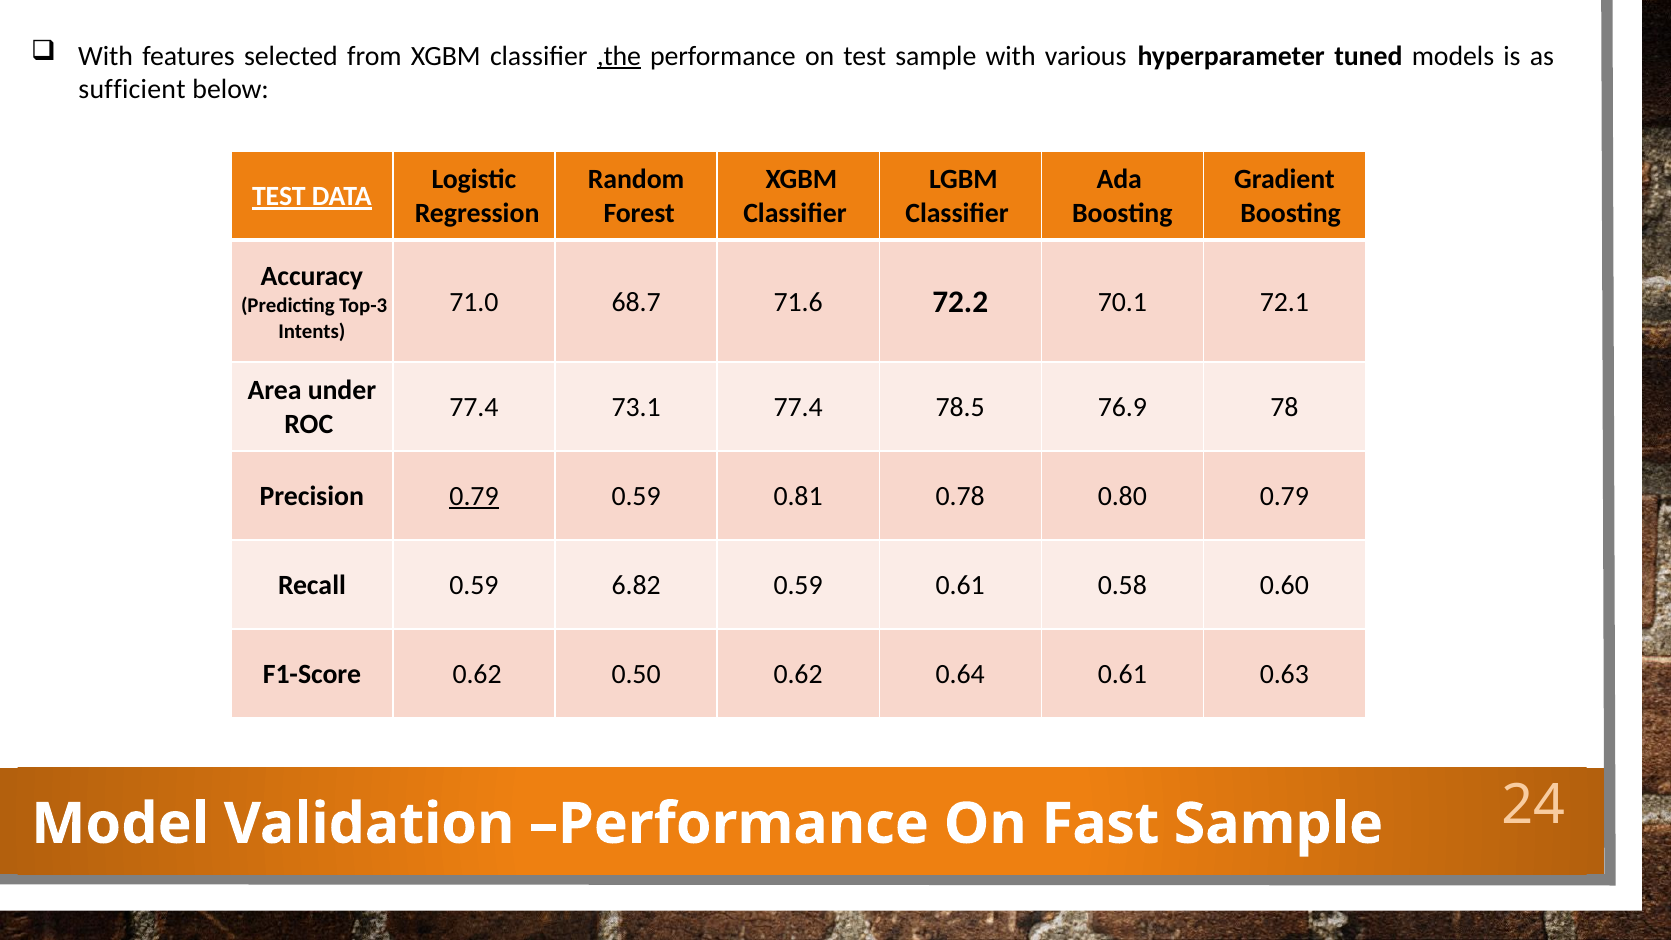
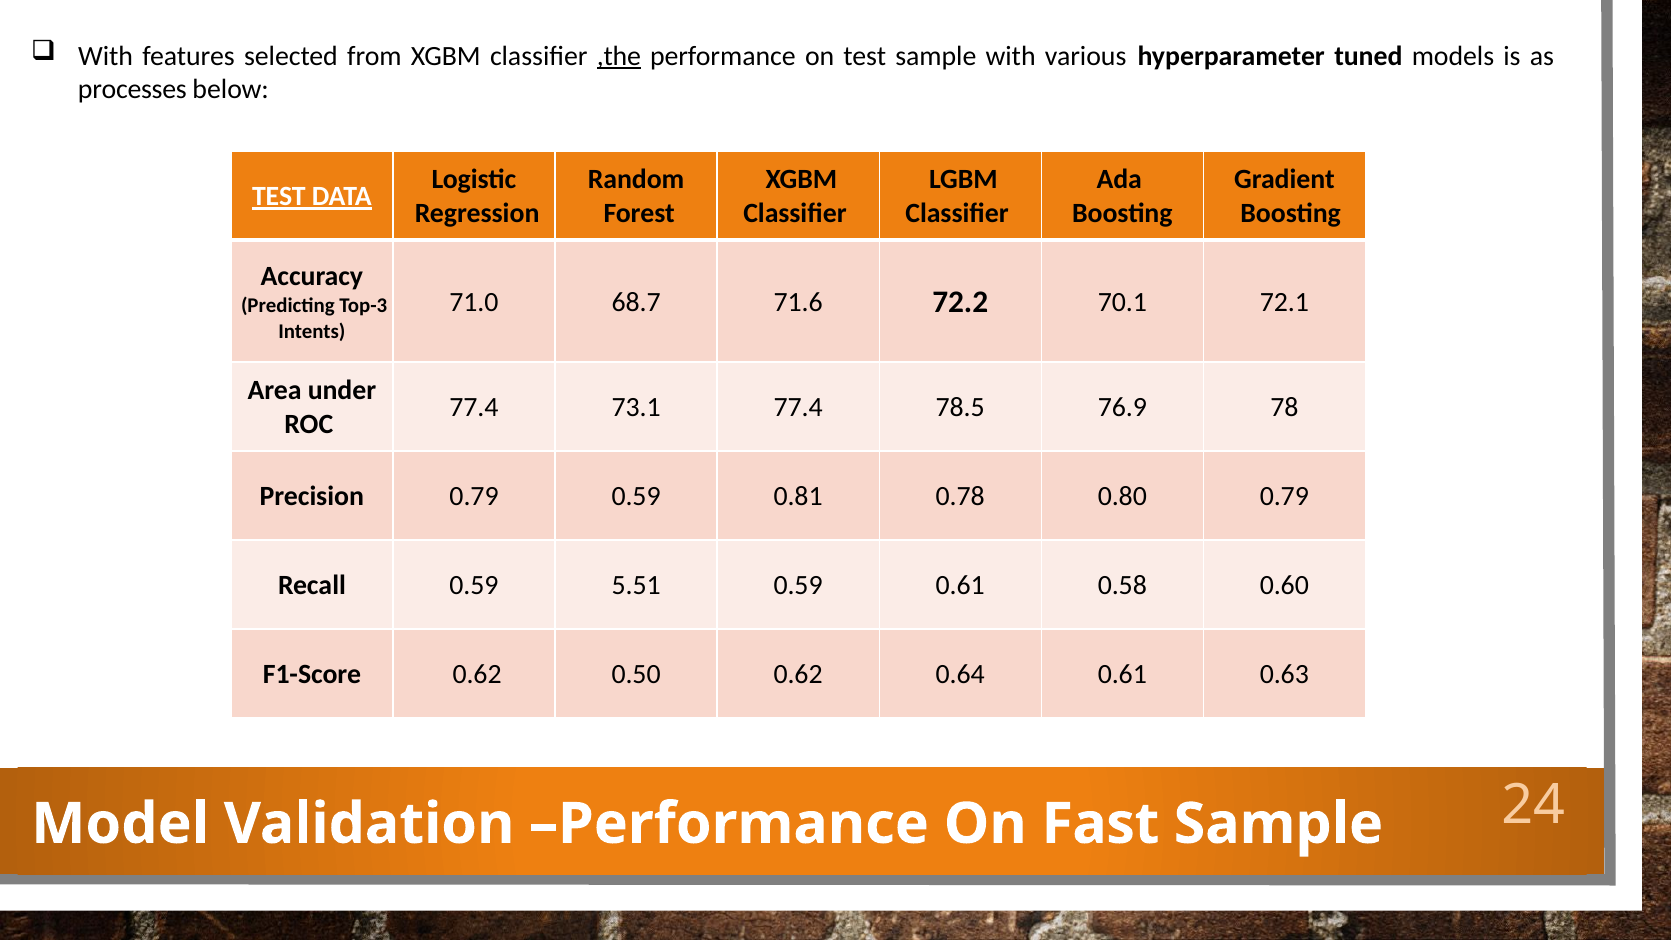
sufficient: sufficient -> processes (132, 89)
0.79 underline: present -> none (474, 496)
6.82: 6.82 -> 5.51 (636, 585)
